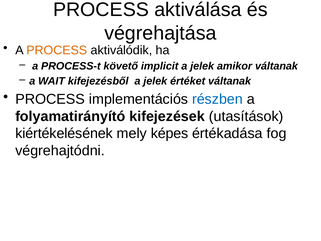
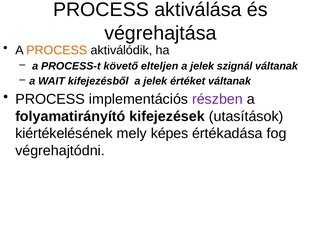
implicit: implicit -> elteljen (160, 66)
amikor: amikor -> szignál (235, 66)
részben colour: blue -> purple (217, 99)
